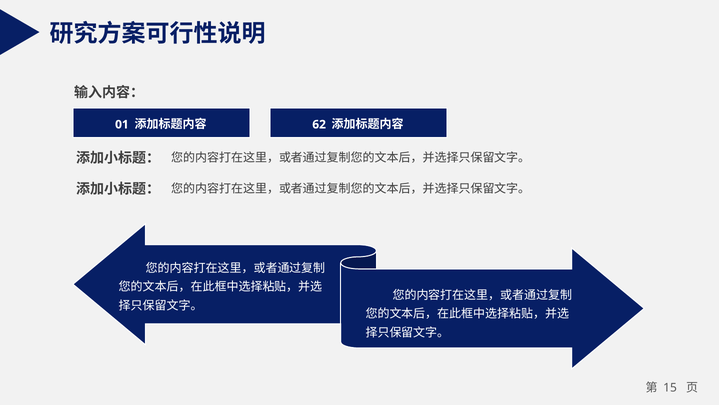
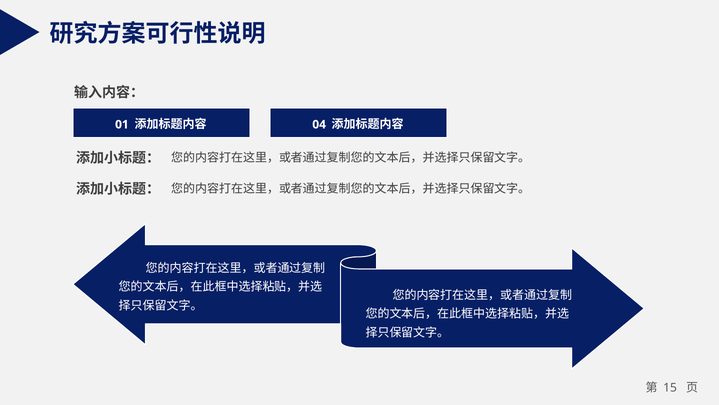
62: 62 -> 04 (319, 124)
